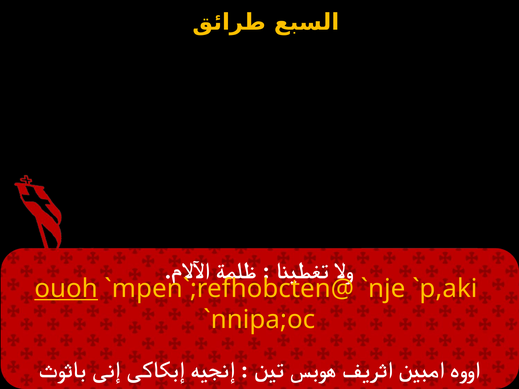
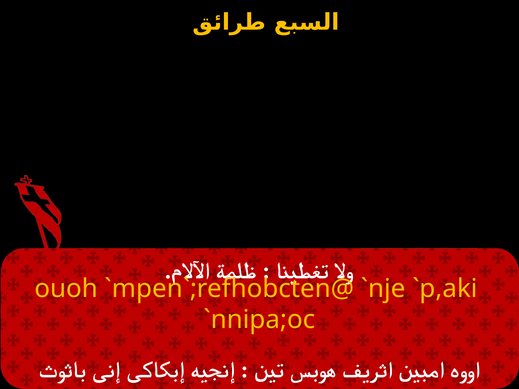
ouoh underline: present -> none (66, 289)
